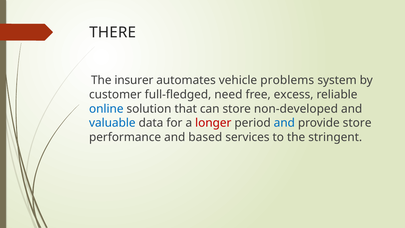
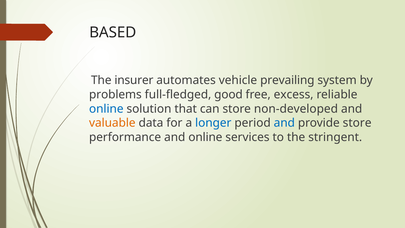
THERE: THERE -> BASED (113, 32)
problems: problems -> prevailing (287, 80)
customer: customer -> problems (115, 94)
need: need -> good (228, 94)
valuable colour: blue -> orange (112, 123)
longer colour: red -> blue (213, 123)
and based: based -> online (205, 137)
